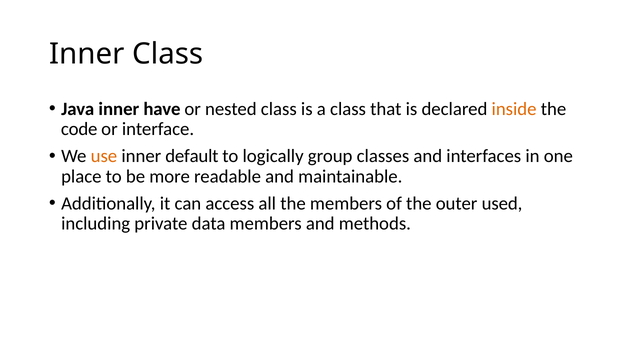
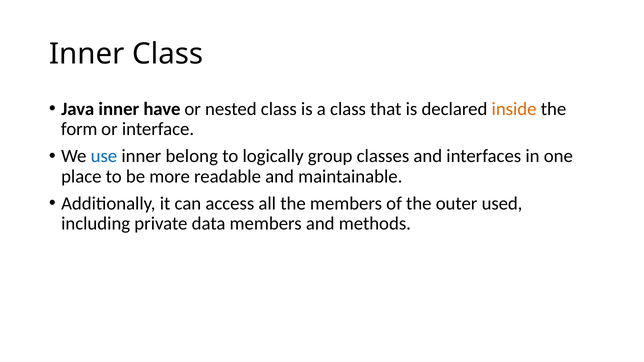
code: code -> form (79, 129)
use colour: orange -> blue (104, 156)
default: default -> belong (192, 156)
